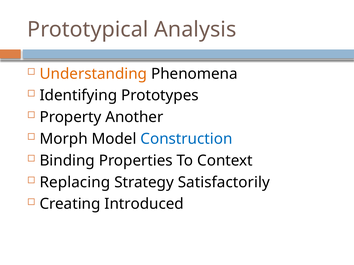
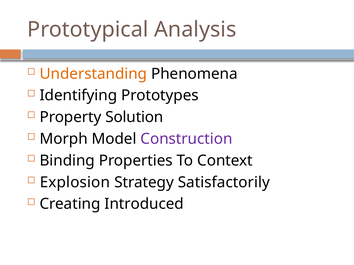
Another: Another -> Solution (134, 117)
Construction colour: blue -> purple (186, 139)
Replacing: Replacing -> Explosion (75, 183)
